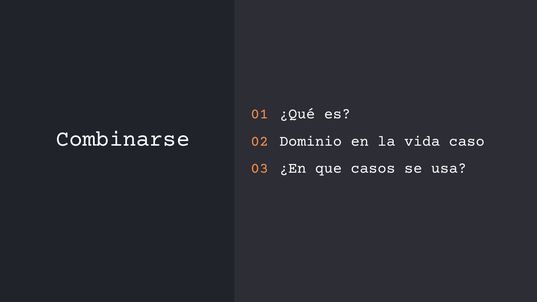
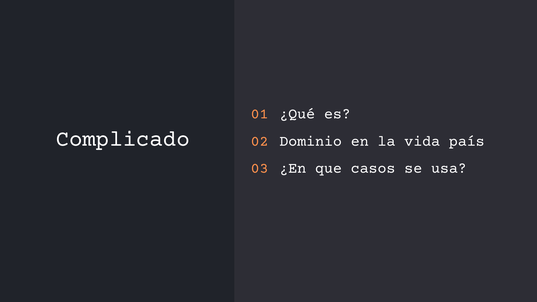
Combinarse: Combinarse -> Complicado (123, 138)
caso: caso -> país (467, 141)
